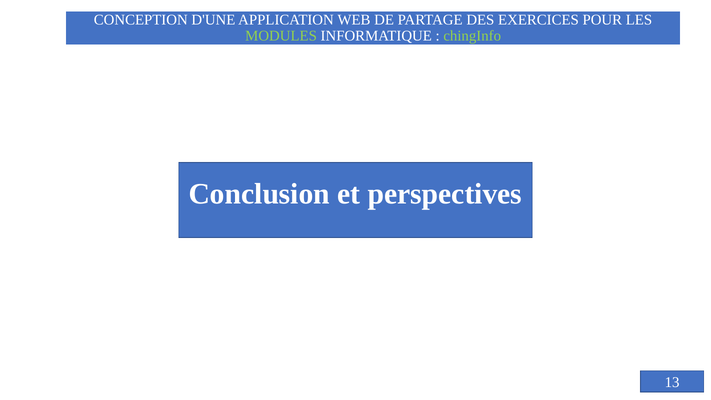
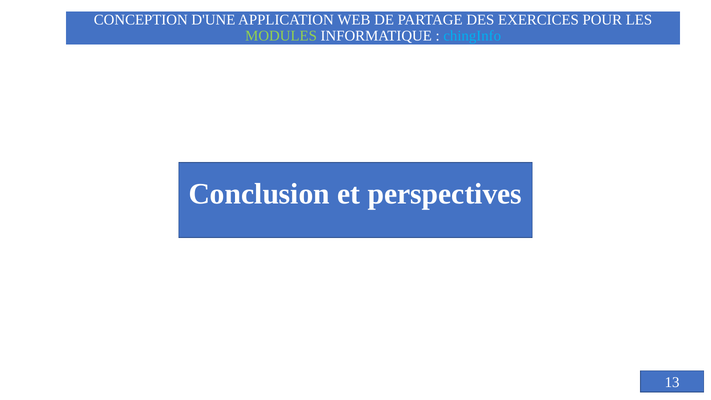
chingInfo colour: light green -> light blue (472, 36)
